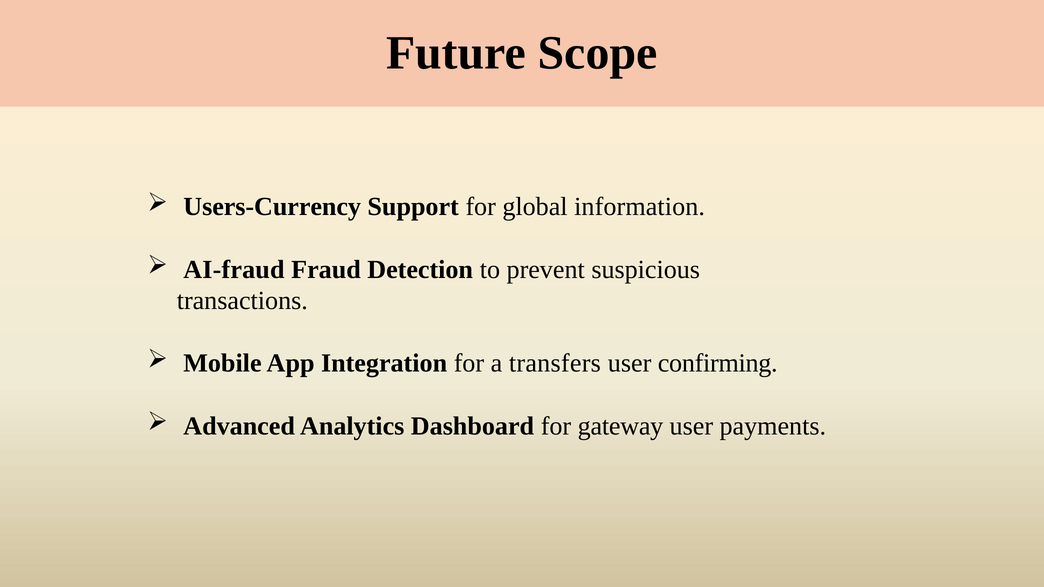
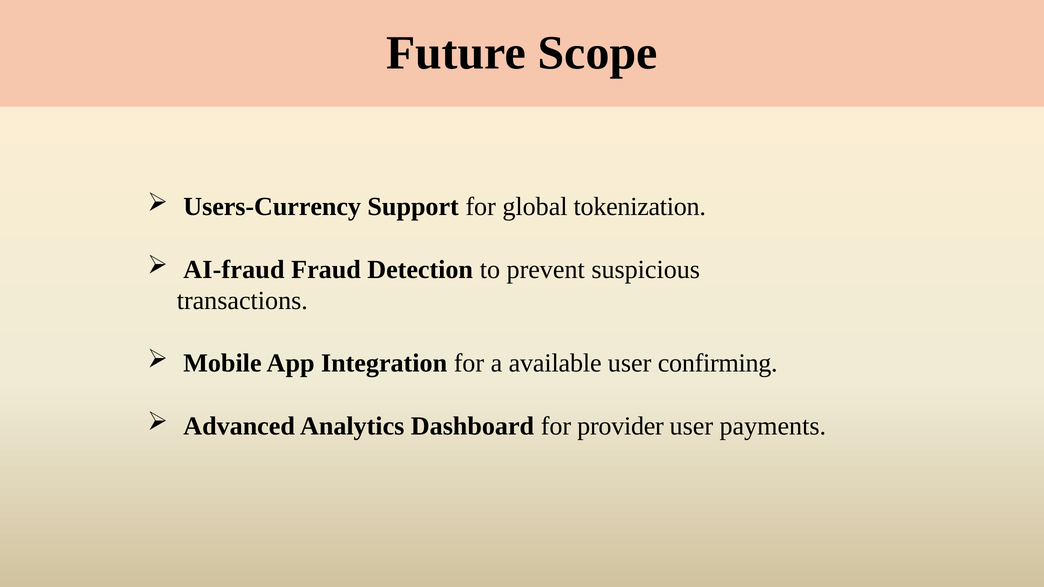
information: information -> tokenization (640, 207)
transfers: transfers -> available (555, 363)
gateway: gateway -> provider (621, 426)
